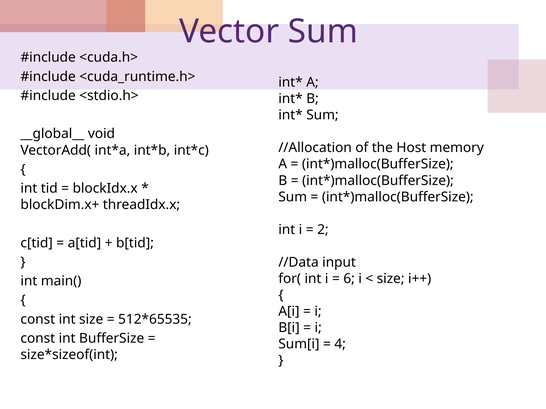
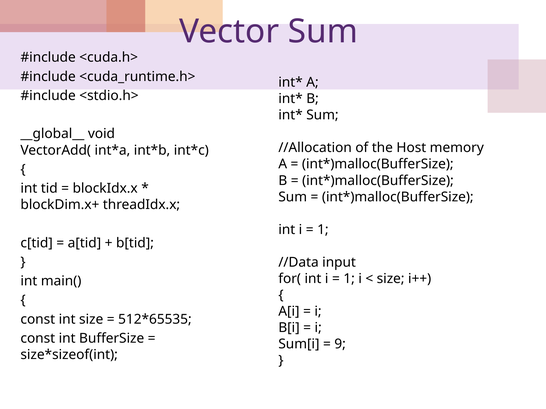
2: 2 -> 1 (323, 230)
6: 6 -> 1 (349, 279)
4: 4 -> 9 (340, 345)
